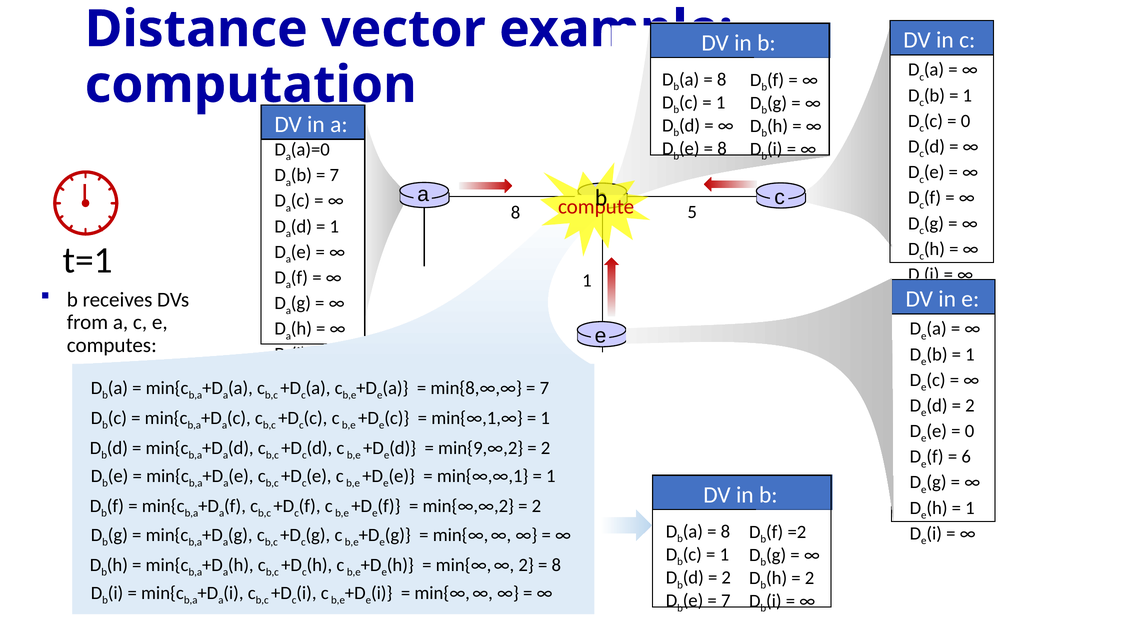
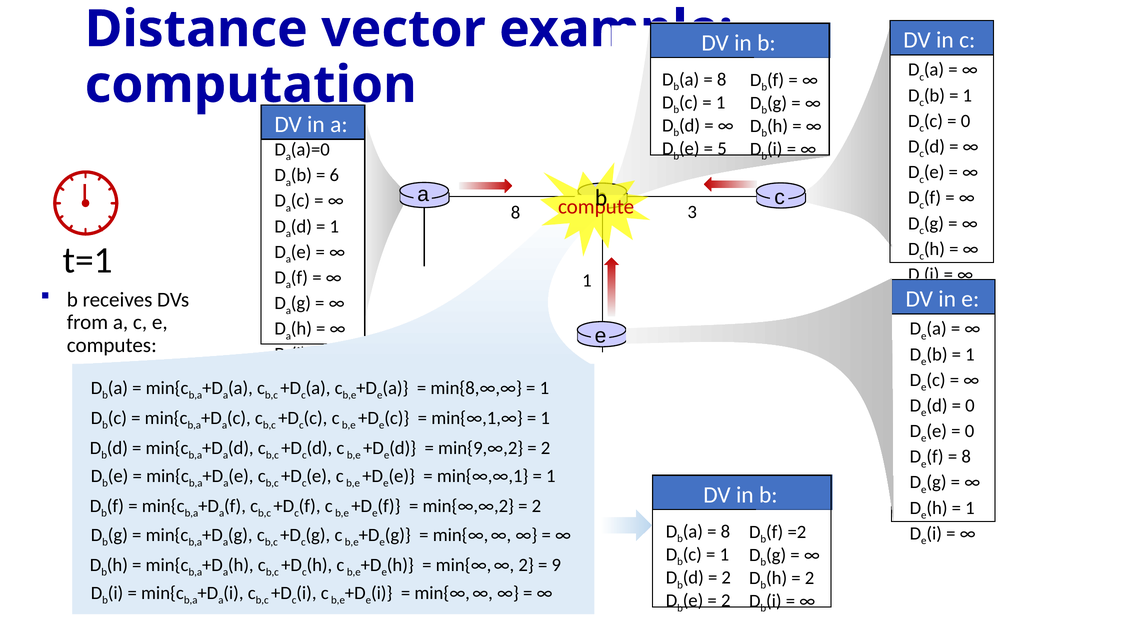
8: 8 -> 5 (722, 149)
7: 7 -> 6 (334, 175)
5: 5 -> 3 (692, 212)
7: 7 -> 1 (544, 388)
2: 2 -> 0 (970, 405)
6: 6 -> 8 (966, 457)
8: 8 -> 9 (556, 565)
7: 7 -> 2 (726, 600)
